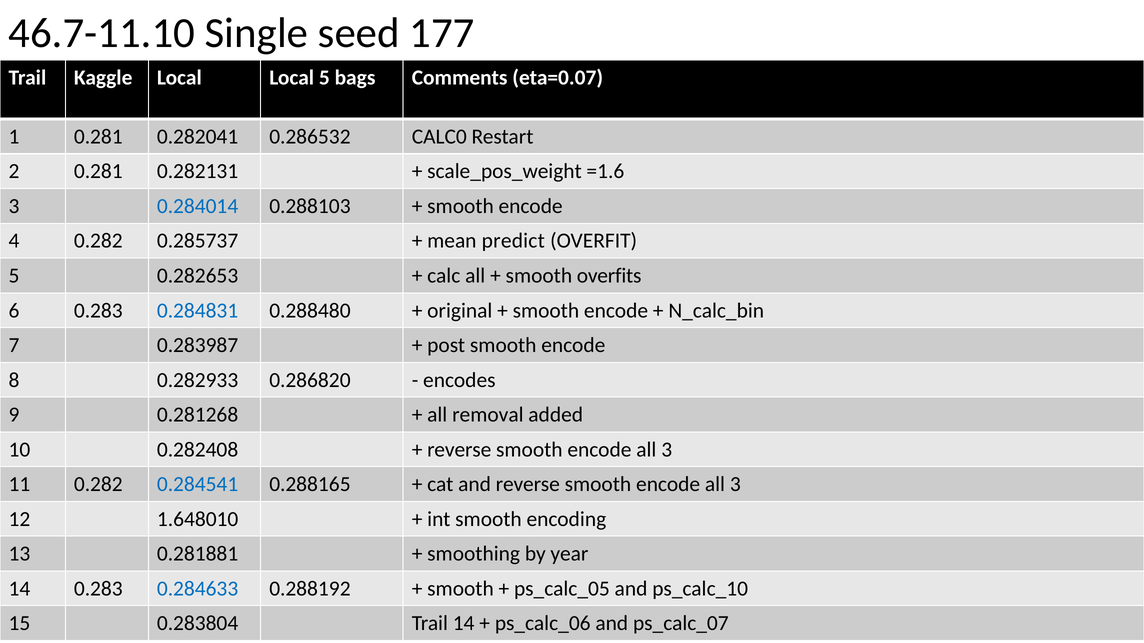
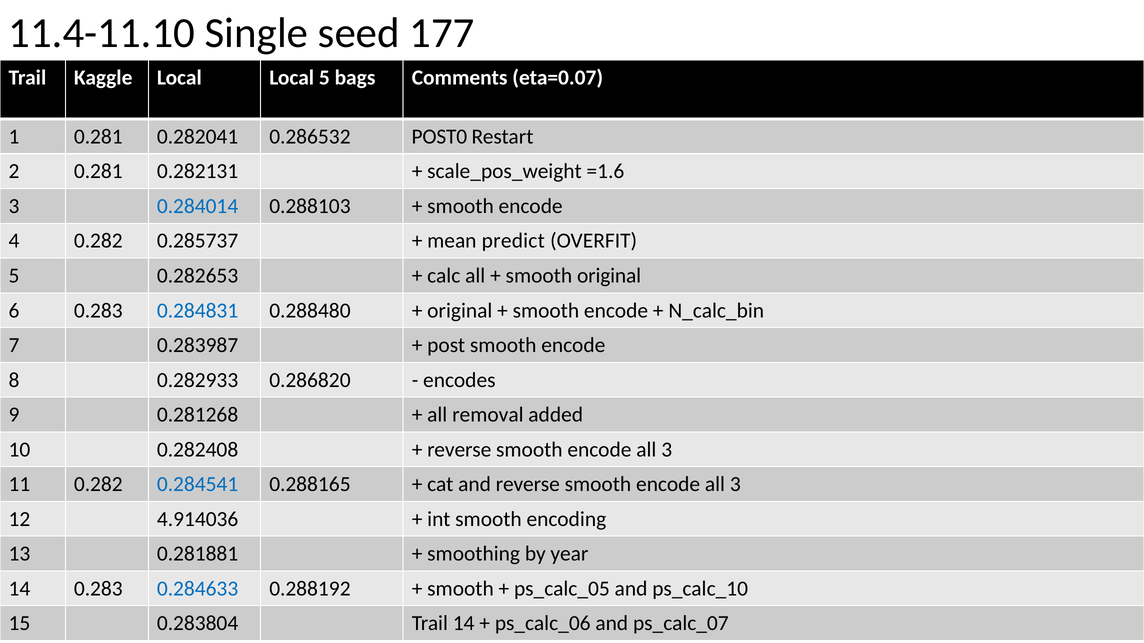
46.7-11.10: 46.7-11.10 -> 11.4-11.10 (102, 33)
CALC0: CALC0 -> POST0 (439, 137)
smooth overfits: overfits -> original (609, 276)
1.648010: 1.648010 -> 4.914036 (198, 519)
